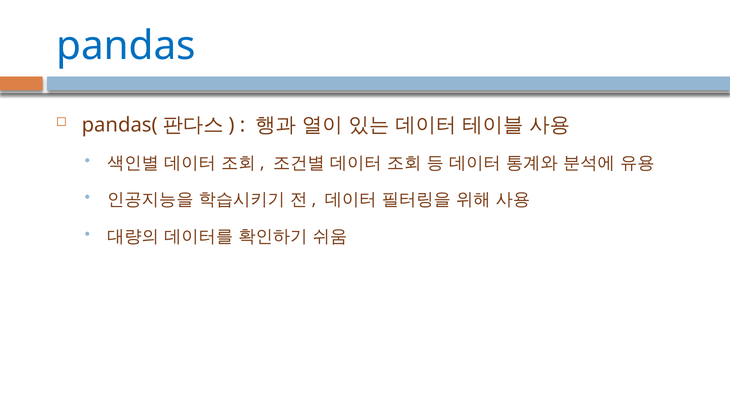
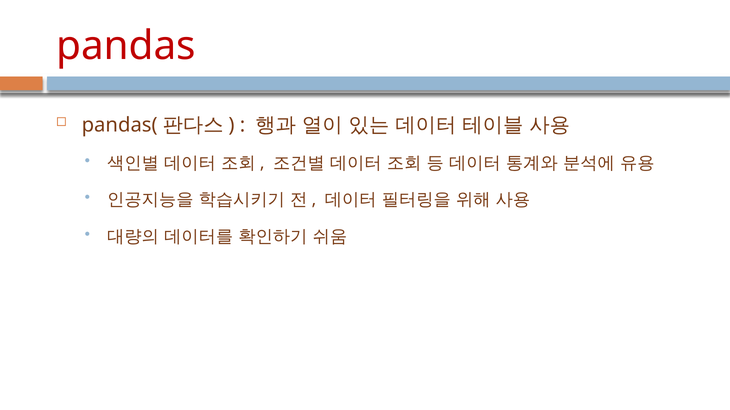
pandas colour: blue -> red (126, 46)
